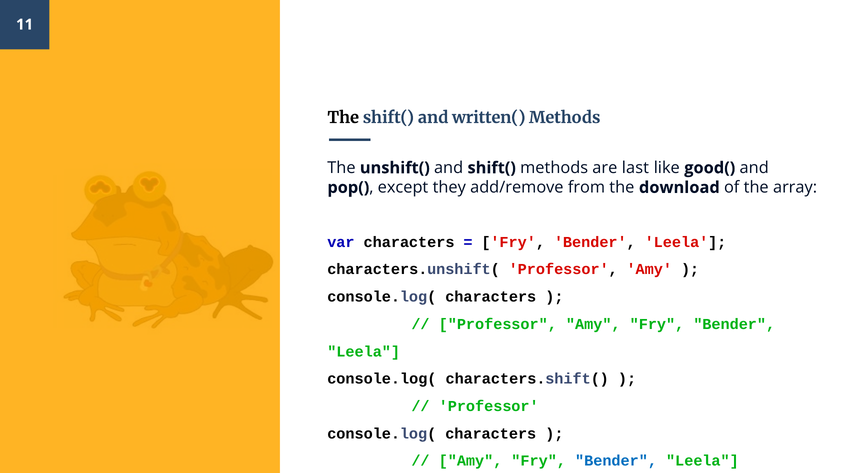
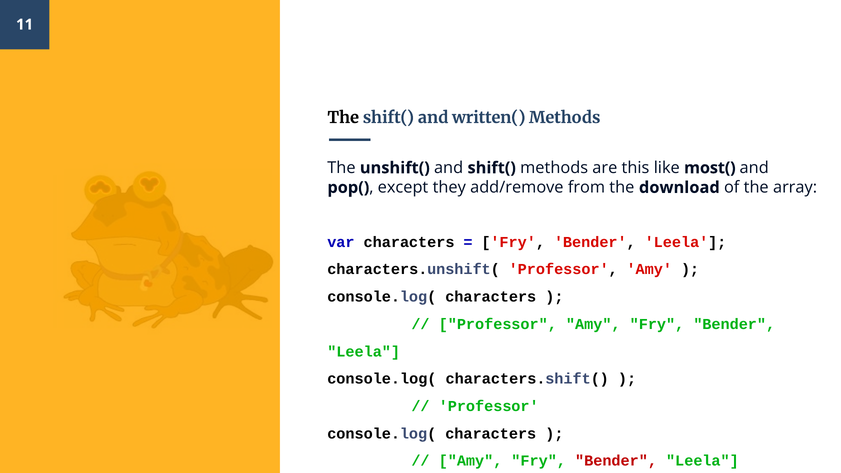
last: last -> this (635, 168)
good(: good( -> most( (710, 168)
Bender colour: blue -> red (616, 461)
